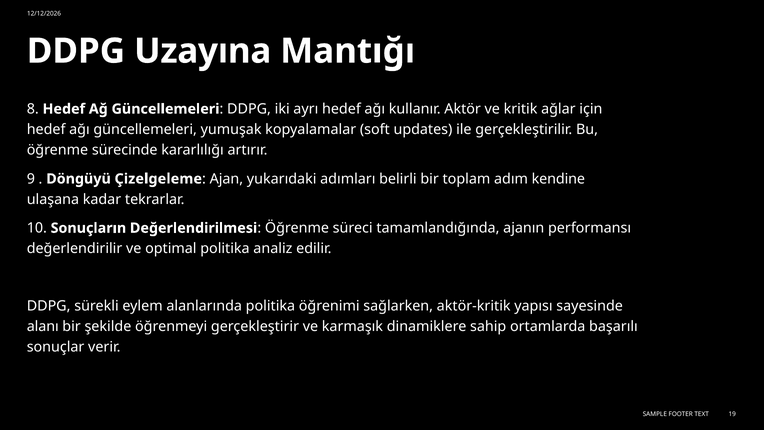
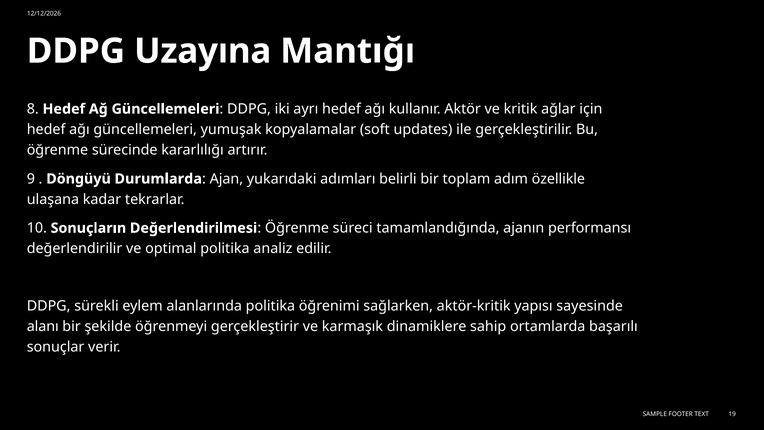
Çizelgeleme: Çizelgeleme -> Durumlarda (158, 179)
kendine: kendine -> özellikle (558, 179)
